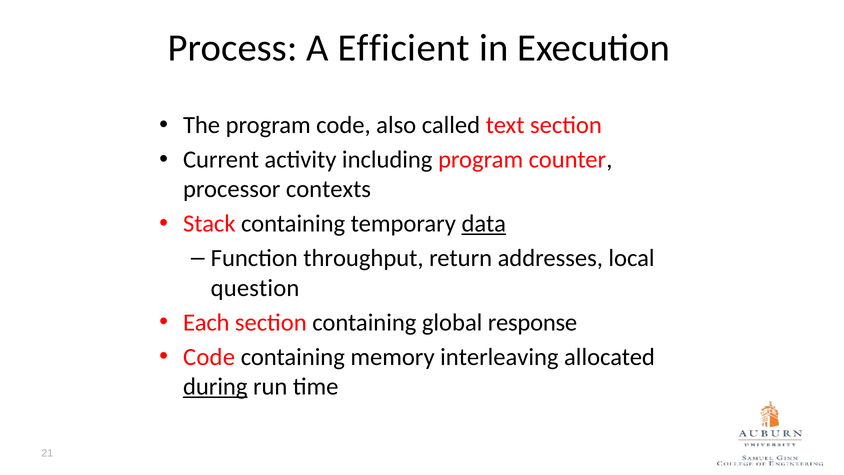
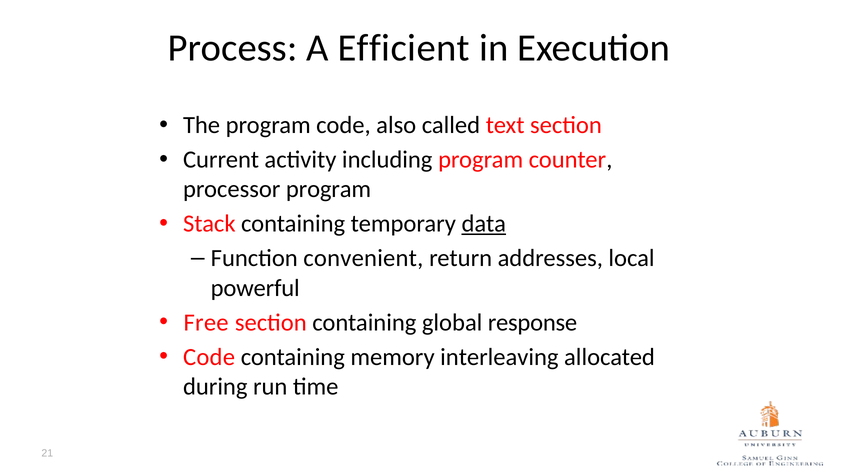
processor contexts: contexts -> program (329, 189)
throughput: throughput -> convenient (363, 258)
question: question -> powerful (255, 288)
Each: Each -> Free (206, 322)
during underline: present -> none (215, 386)
